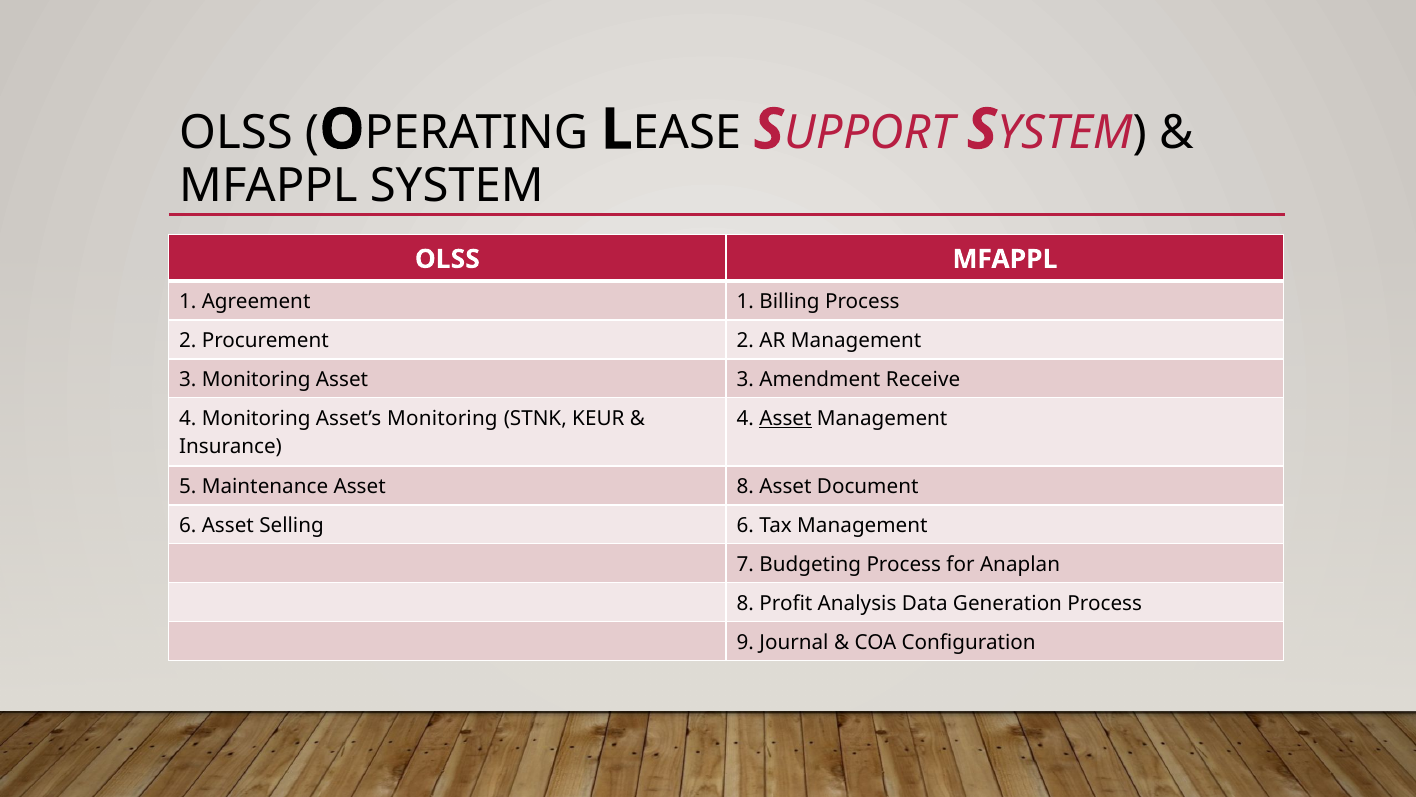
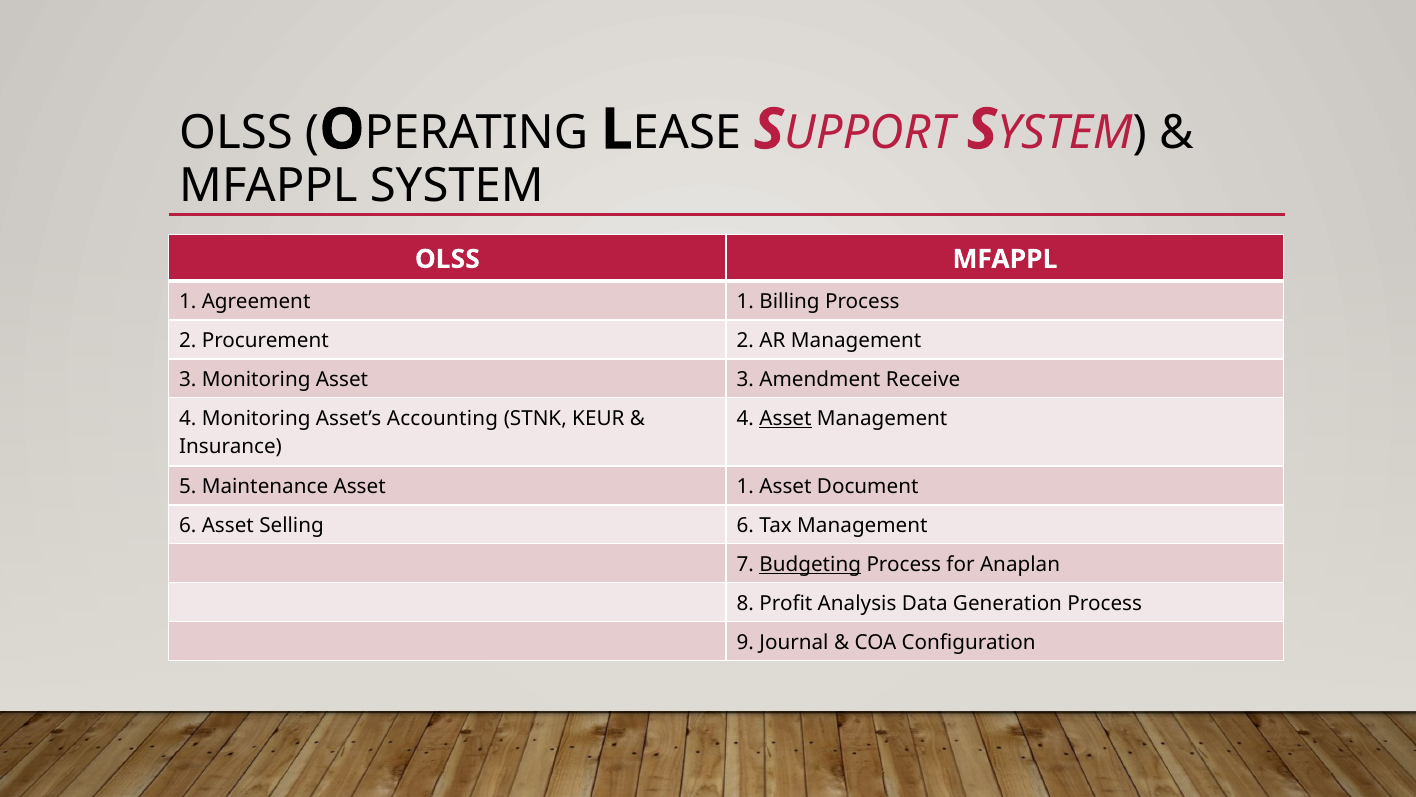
Asset’s Monitoring: Monitoring -> Accounting (442, 418)
Asset 8: 8 -> 1 (745, 486)
Budgeting underline: none -> present (810, 564)
